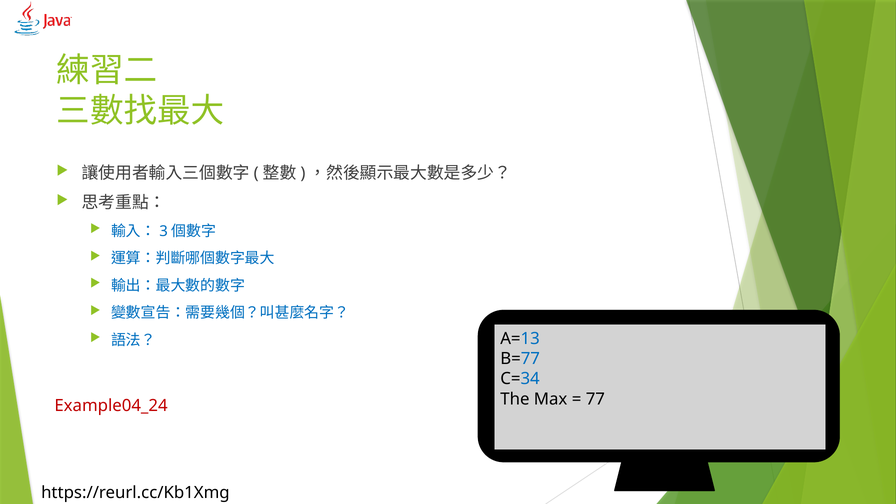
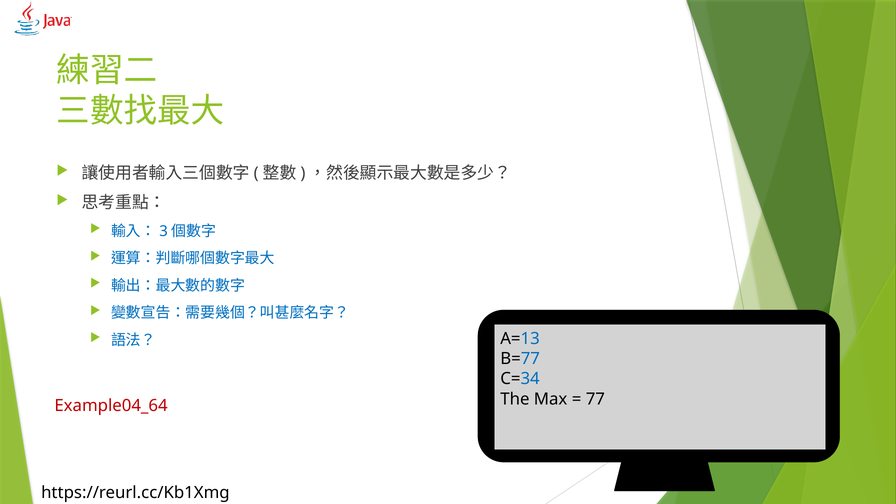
Example04_24: Example04_24 -> Example04_64 (111, 406)
